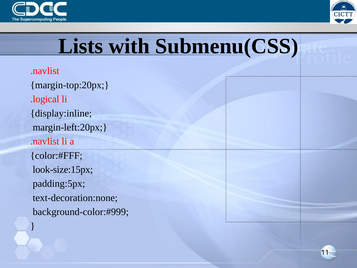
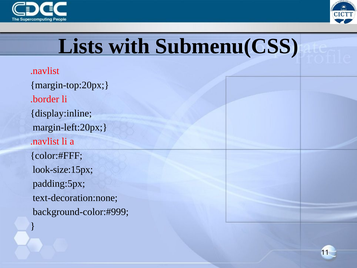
.logical: .logical -> .border (45, 99)
